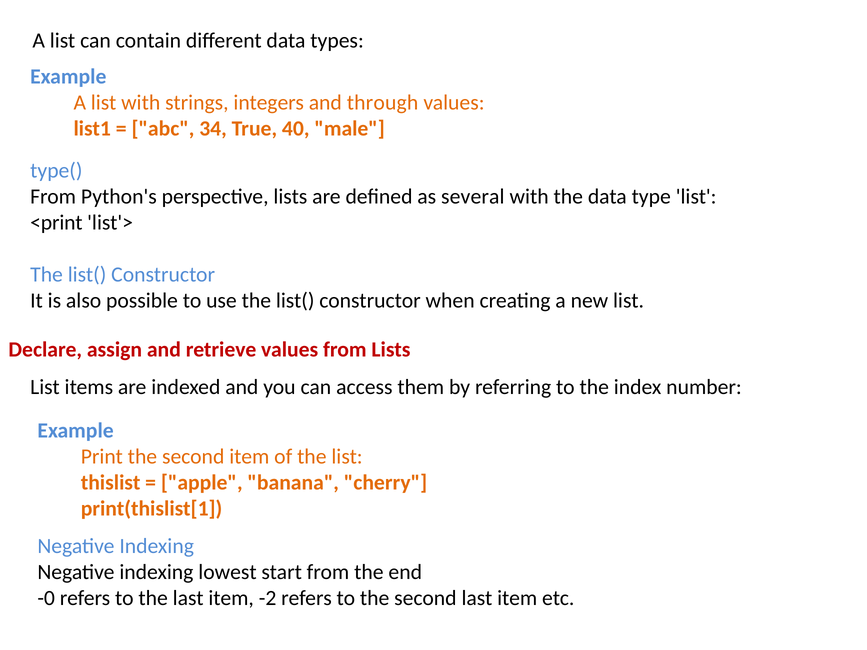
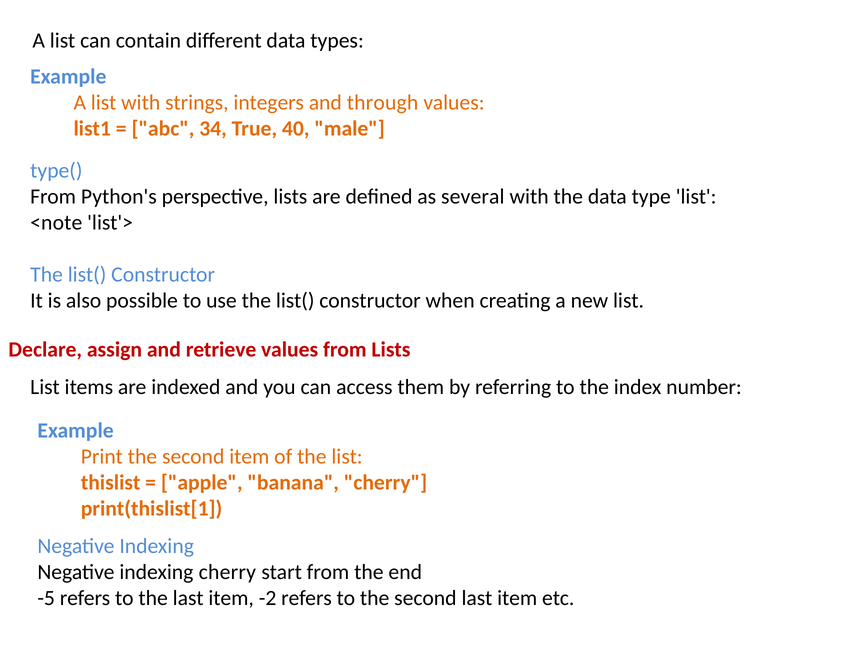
<print: <print -> <note (56, 222)
indexing lowest: lowest -> cherry (227, 572)
-0: -0 -> -5 (46, 598)
